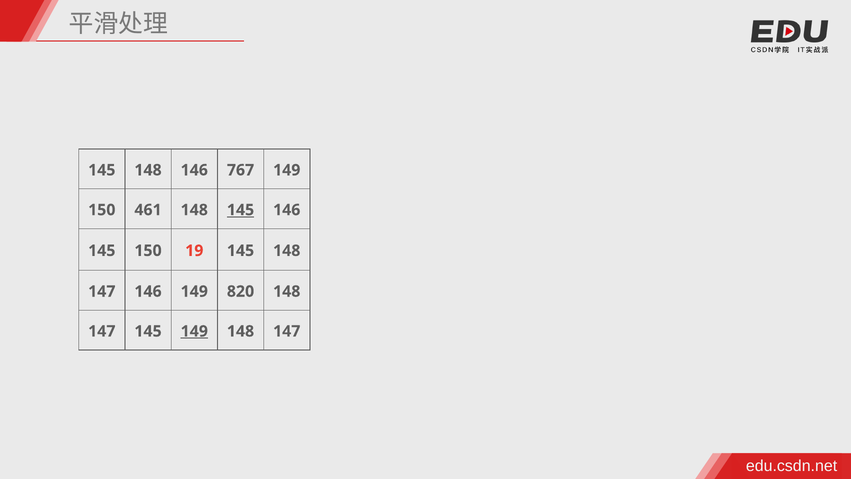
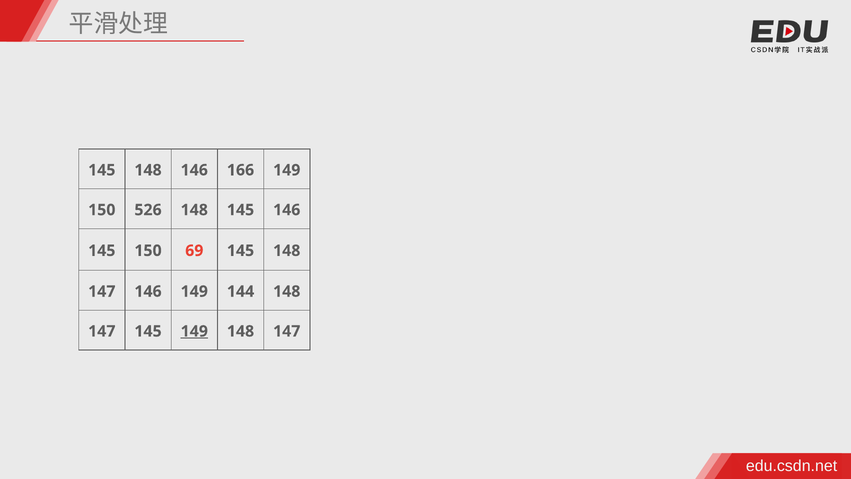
767: 767 -> 166 (241, 170)
461: 461 -> 526 (148, 210)
145 underline: present -> none (241, 210)
19: 19 -> 69 (194, 251)
820: 820 -> 144 (241, 291)
